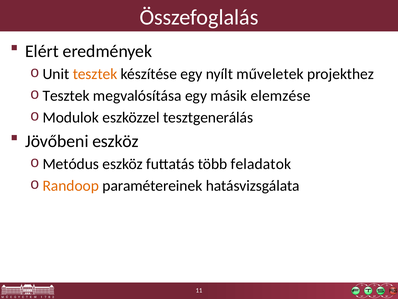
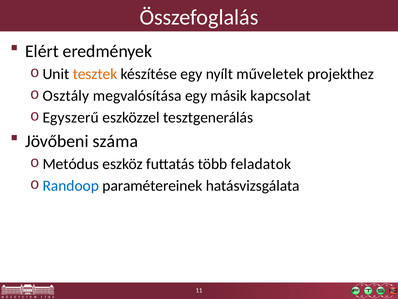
Tesztek: Tesztek -> Osztály (66, 96)
elemzése: elemzése -> kapcsolat (281, 96)
Modulok: Modulok -> Egyszerű (71, 117)
Jövőbeni eszköz: eszköz -> száma (115, 141)
Randoop colour: orange -> blue (71, 186)
